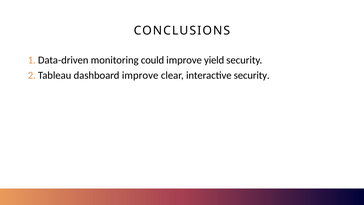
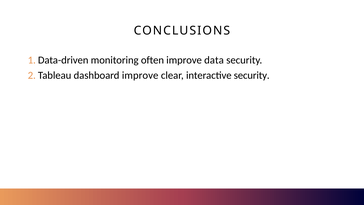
could: could -> often (152, 60)
yield: yield -> data (214, 60)
